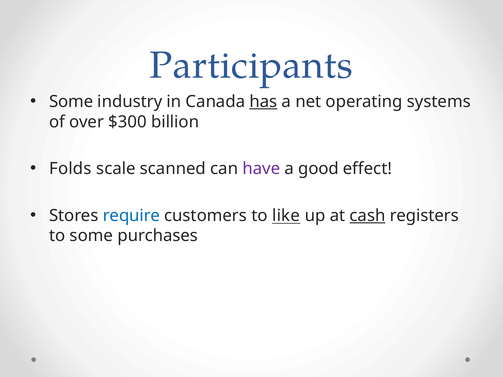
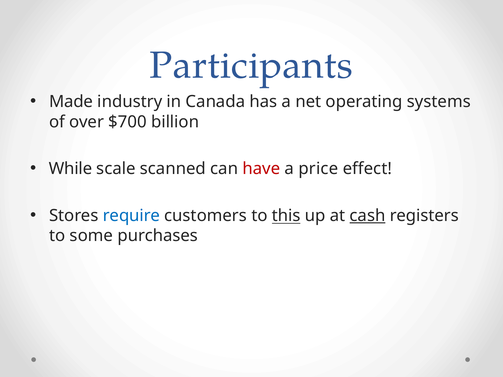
Some: Some -> Made (71, 102)
has underline: present -> none (263, 102)
$300: $300 -> $700 (128, 122)
Folds: Folds -> While (71, 169)
have colour: purple -> red (261, 169)
good: good -> price (318, 169)
like: like -> this (286, 216)
